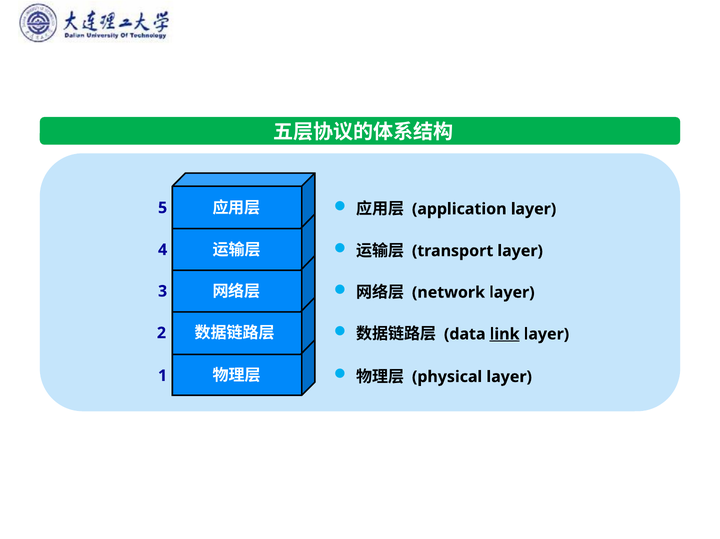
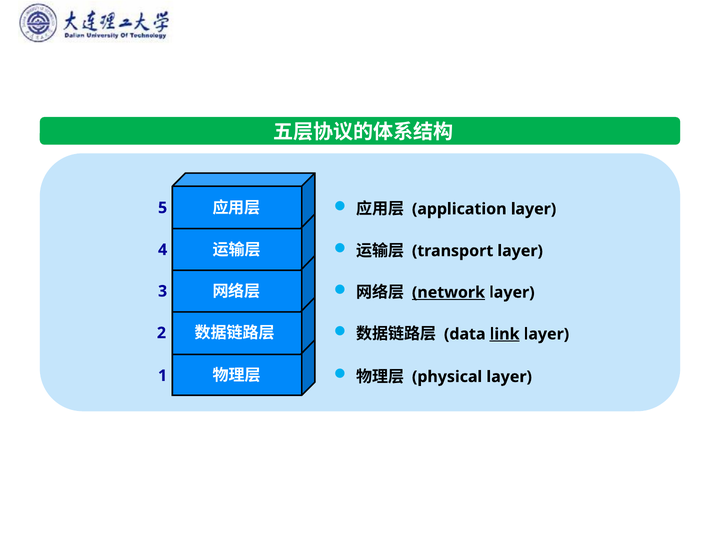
network underline: none -> present (448, 292)
